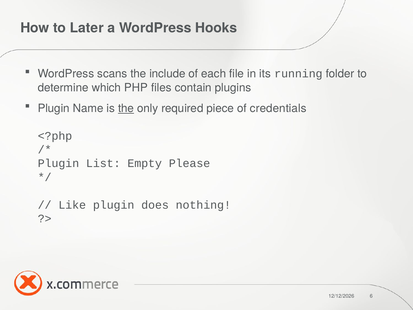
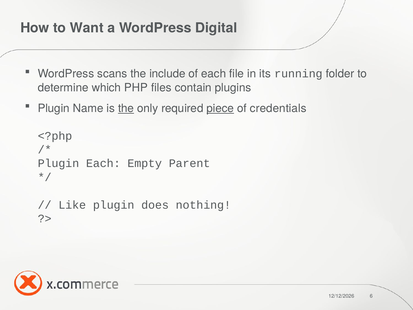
Later: Later -> Want (87, 28)
Hooks: Hooks -> Digital (216, 28)
piece underline: none -> present (220, 108)
Plugin List: List -> Each (103, 163)
Please: Please -> Parent (190, 163)
